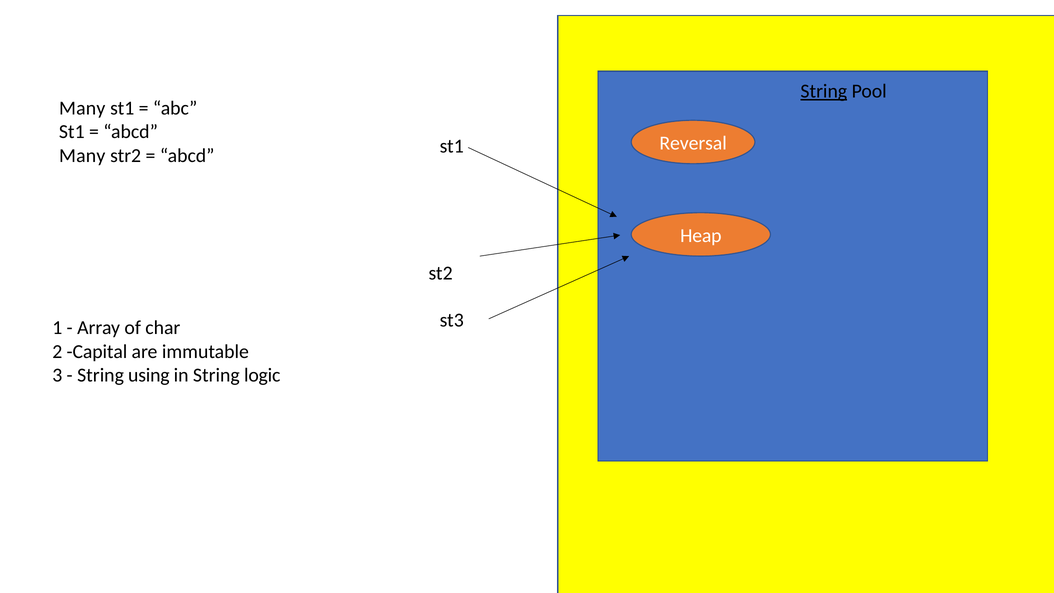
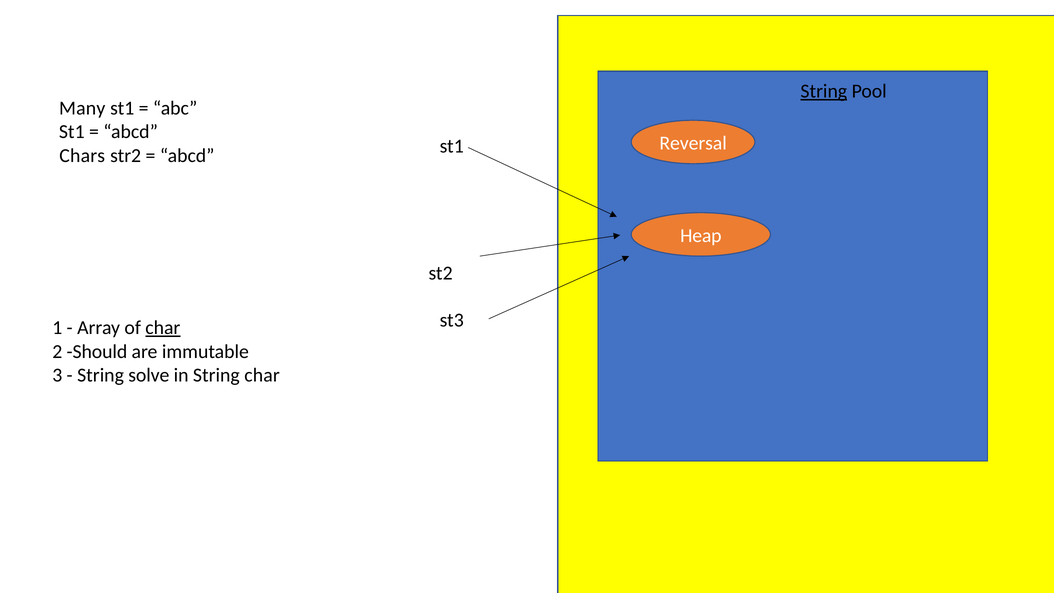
Many: Many -> Chars (82, 156)
char underline: none -> present (163, 328)
Capital: Capital -> Should (97, 351)
using: using -> solve (149, 375)
String logic: logic -> char (262, 375)
